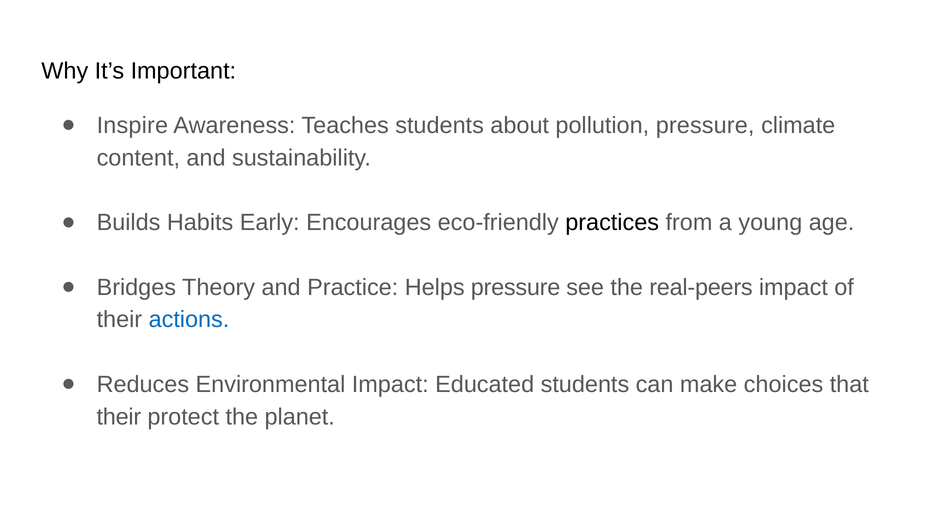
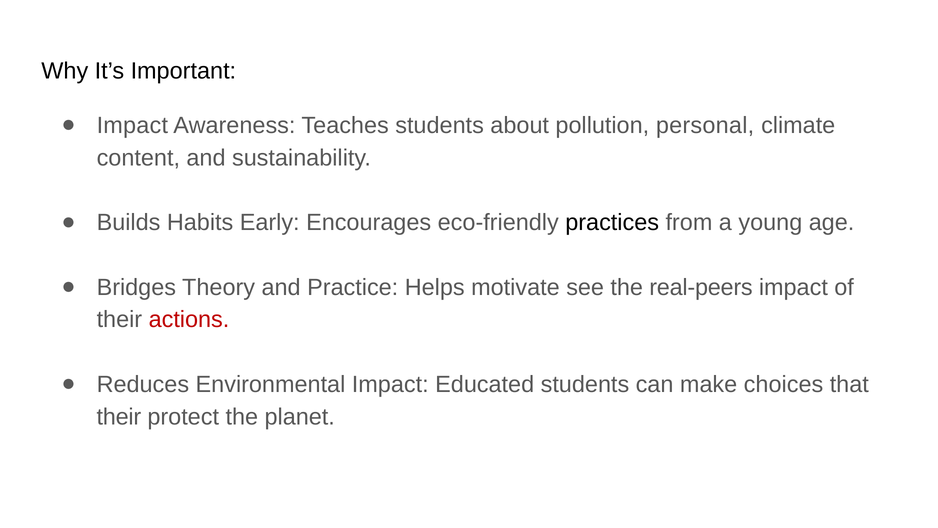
Inspire: Inspire -> Impact (132, 125)
pollution pressure: pressure -> personal (705, 125)
Helps pressure: pressure -> motivate (515, 287)
actions colour: blue -> red (189, 319)
